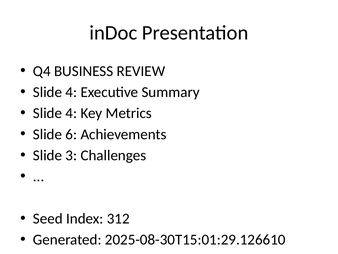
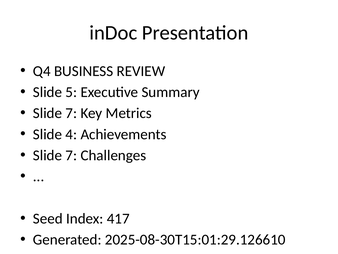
4: 4 -> 5 (71, 92)
4: 4 -> 7 (71, 113)
6: 6 -> 4 (71, 134)
3: 3 -> 7 (71, 155)
312: 312 -> 417 (118, 218)
